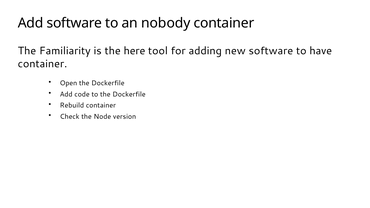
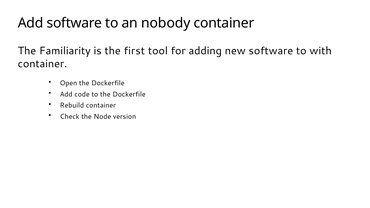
here: here -> first (134, 51)
have: have -> with (321, 51)
